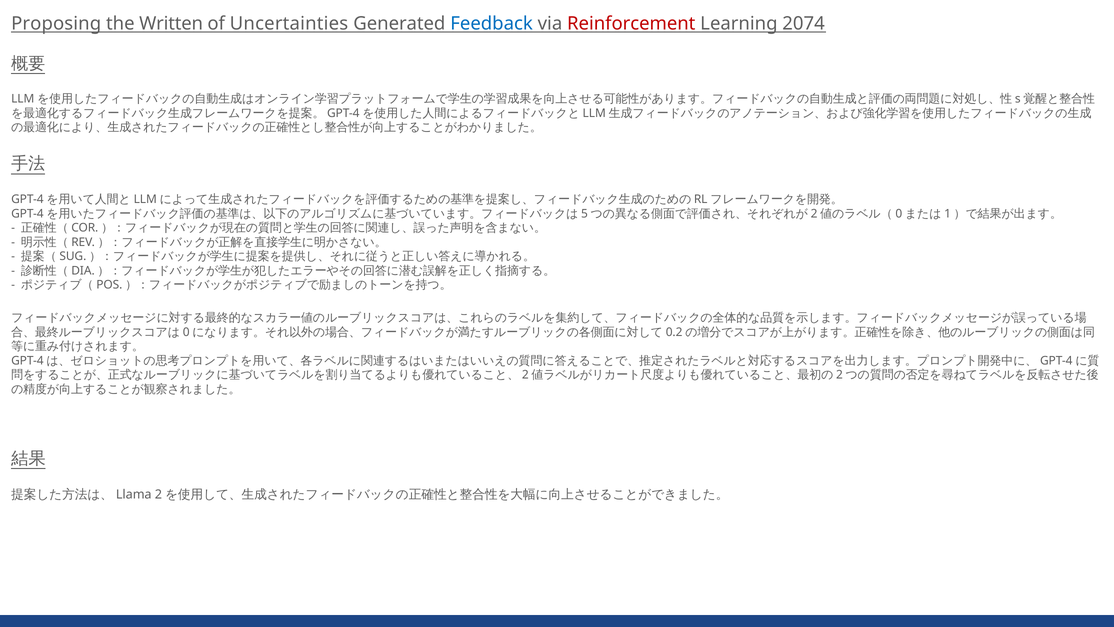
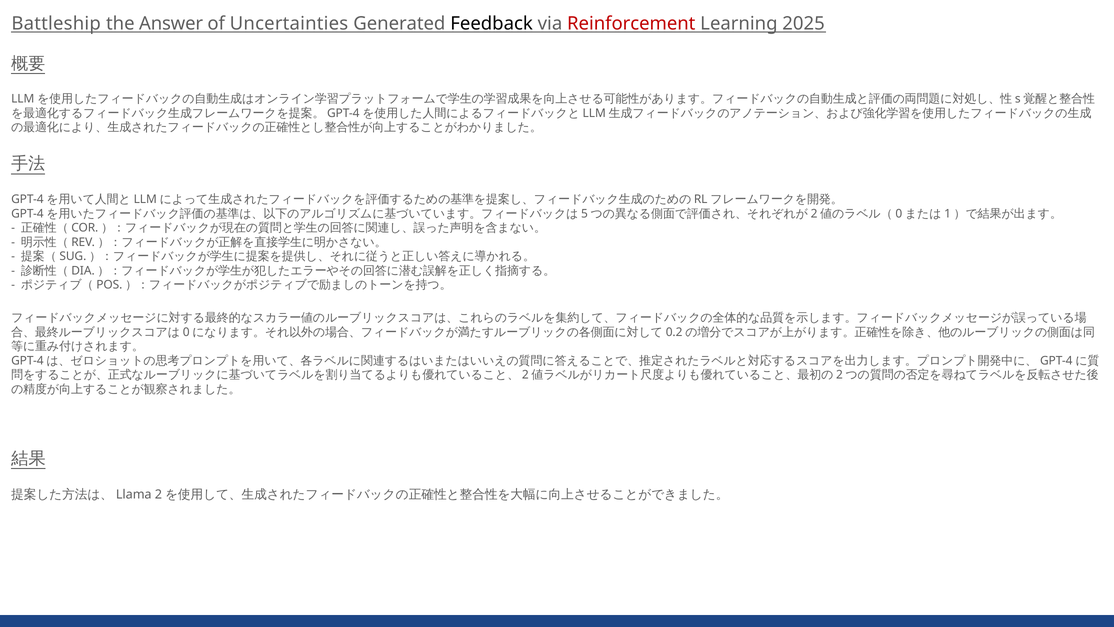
Proposing: Proposing -> Battleship (56, 24)
Written: Written -> Answer (171, 24)
Feedback colour: blue -> black (492, 24)
2074: 2074 -> 2025 (804, 24)
